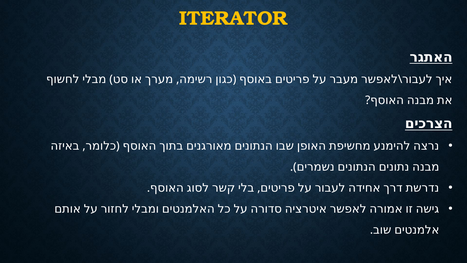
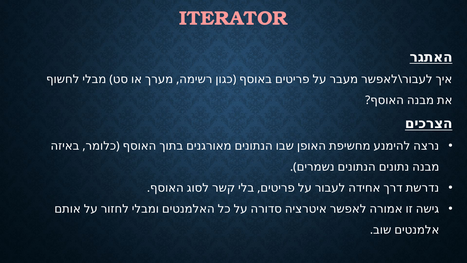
ITERATOR colour: yellow -> pink (233, 18)
